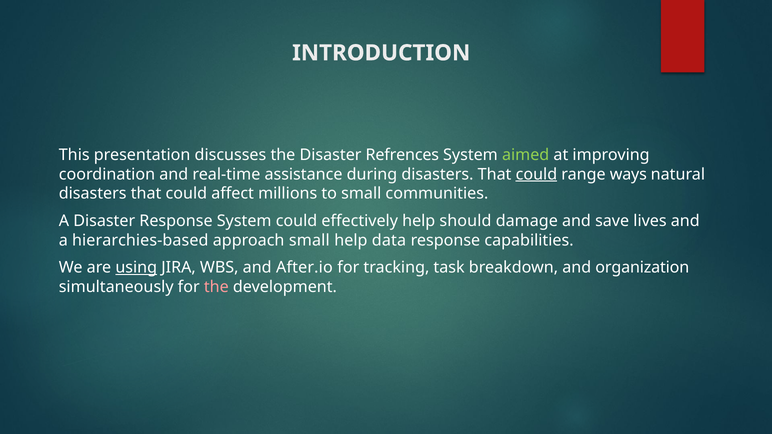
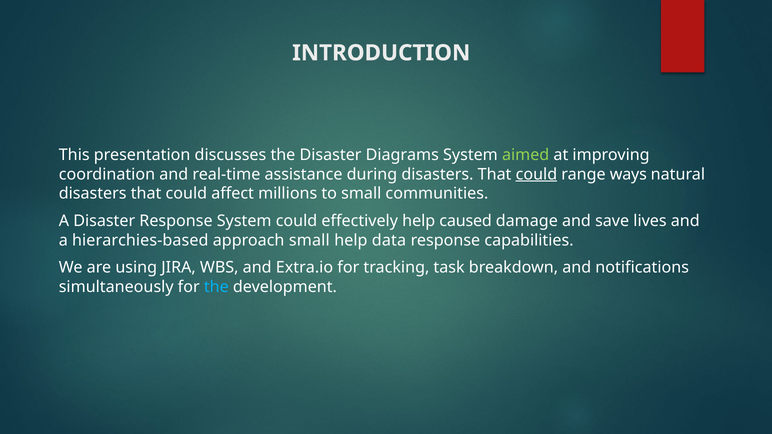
Refrences: Refrences -> Diagrams (402, 155)
should: should -> caused (466, 221)
using underline: present -> none (136, 268)
After.io: After.io -> Extra.io (304, 268)
organization: organization -> notifications (642, 268)
the colour: pink -> light blue (216, 287)
